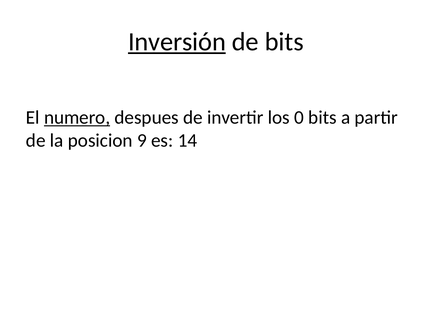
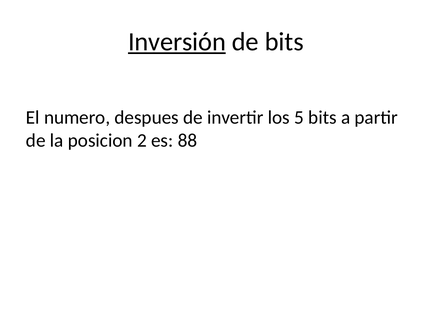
numero underline: present -> none (77, 118)
0: 0 -> 5 (299, 118)
9: 9 -> 2 (142, 141)
14: 14 -> 88 (187, 141)
